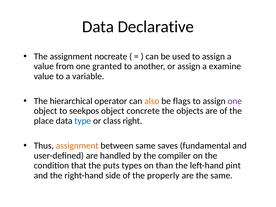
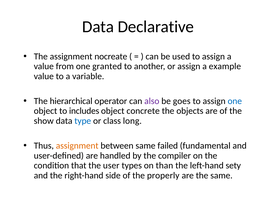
examine: examine -> example (225, 66)
also colour: orange -> purple (152, 101)
flags: flags -> goes (182, 101)
one colour: purple -> blue (235, 101)
seekpos: seekpos -> includes (84, 111)
place: place -> show (44, 121)
right: right -> long (132, 121)
saves: saves -> failed (168, 146)
puts: puts -> user (111, 166)
pint: pint -> sety (233, 166)
